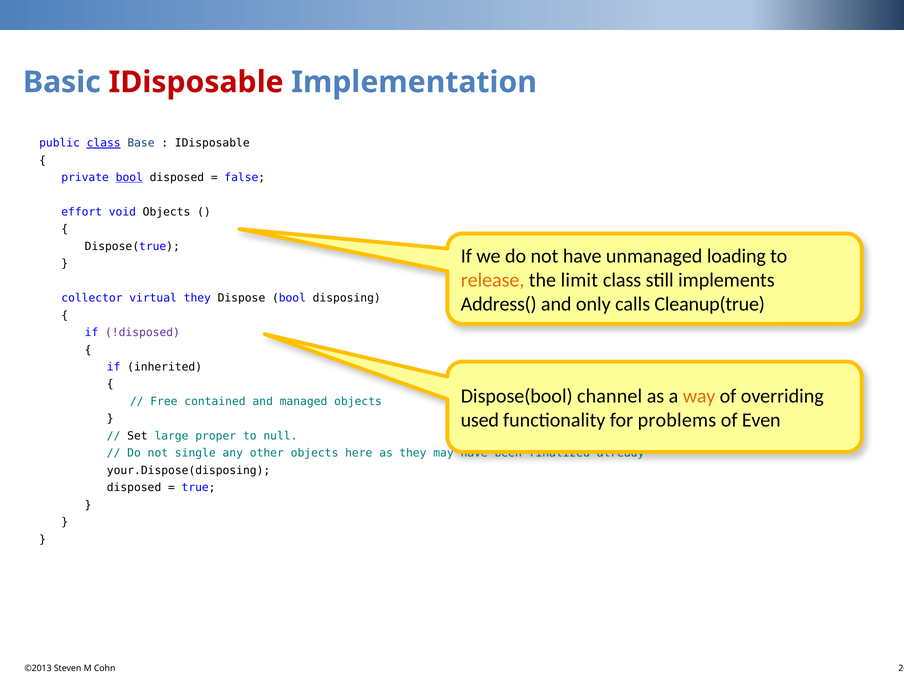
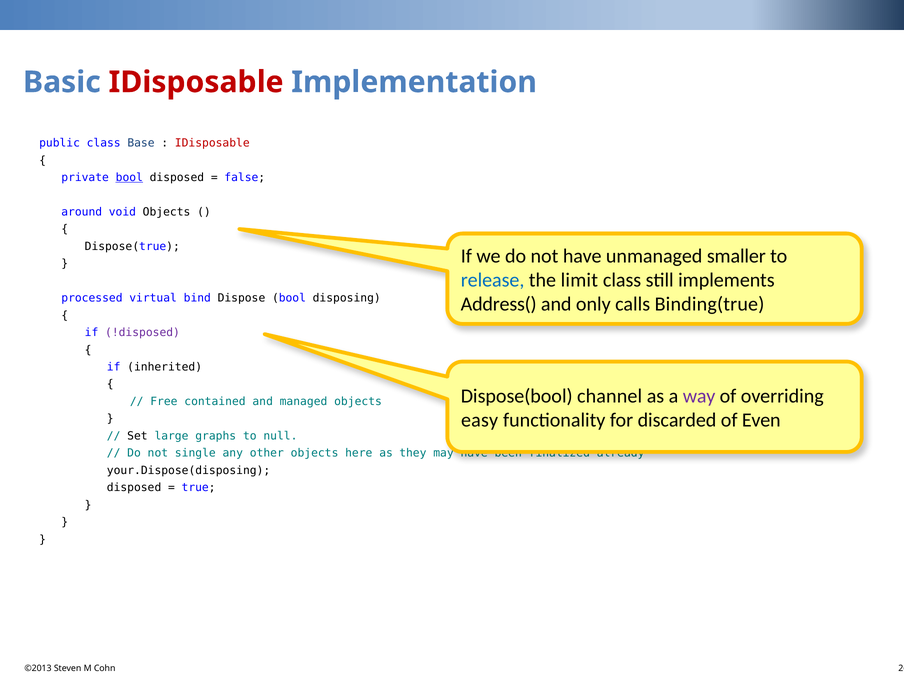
class underline: present -> none (104, 143)
IDisposable colour: black -> red (212, 143)
effort: effort -> around (82, 212)
loading: loading -> smaller (736, 256)
release colour: orange -> blue (493, 280)
collector: collector -> processed (92, 298)
virtual they: they -> bind (197, 298)
Cleanup(true: Cleanup(true -> Binding(true (710, 304)
way colour: orange -> purple (699, 396)
used: used -> easy (480, 420)
problems: problems -> discarded (677, 420)
proper: proper -> graphs (216, 436)
